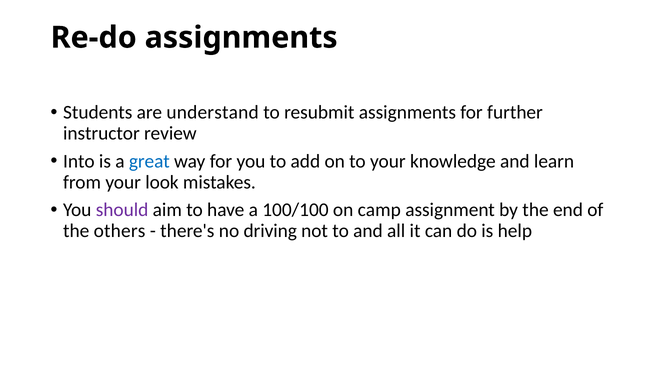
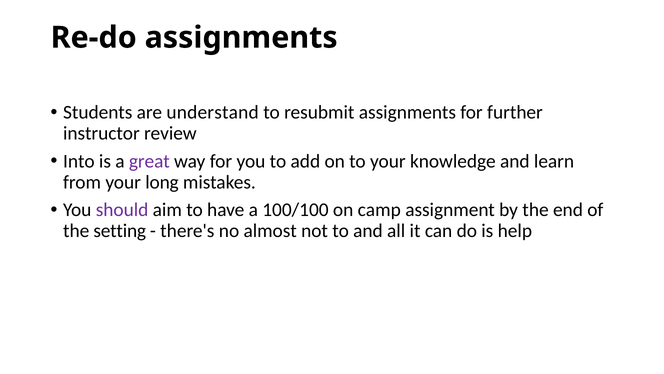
great colour: blue -> purple (149, 161)
look: look -> long (162, 182)
others: others -> setting (120, 231)
driving: driving -> almost (270, 231)
